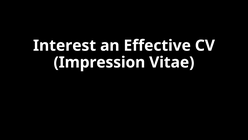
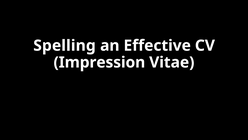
Interest: Interest -> Spelling (64, 45)
